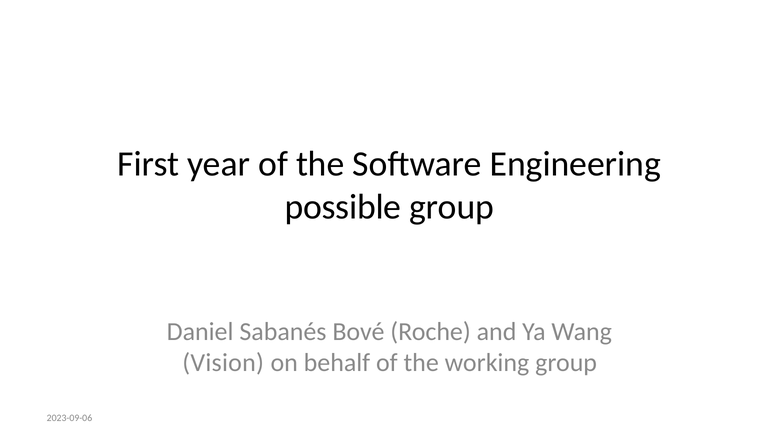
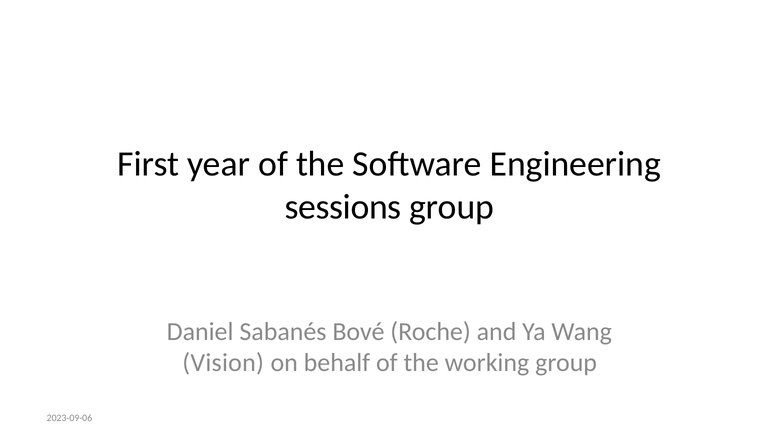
possible: possible -> sessions (343, 207)
